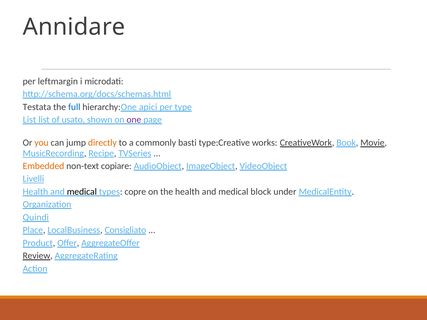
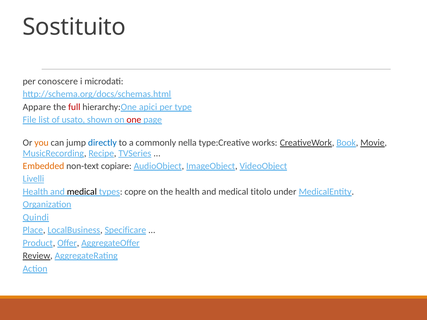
Annidare: Annidare -> Sostituito (74, 27)
leftmargin: leftmargin -> conoscere (58, 81)
Testata: Testata -> Appare (37, 107)
full colour: blue -> red (74, 107)
List: List -> File (30, 120)
one colour: purple -> red (134, 120)
directly colour: orange -> blue (102, 143)
basti: basti -> nella (187, 143)
block: block -> titolo (261, 192)
Consigliato: Consigliato -> Specificare (125, 230)
